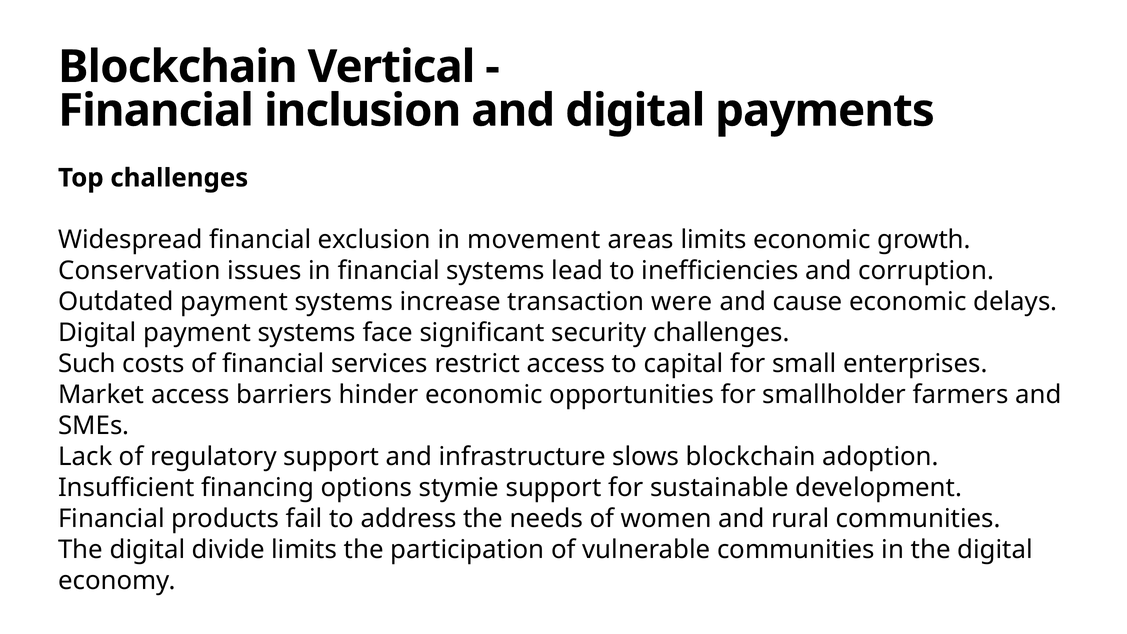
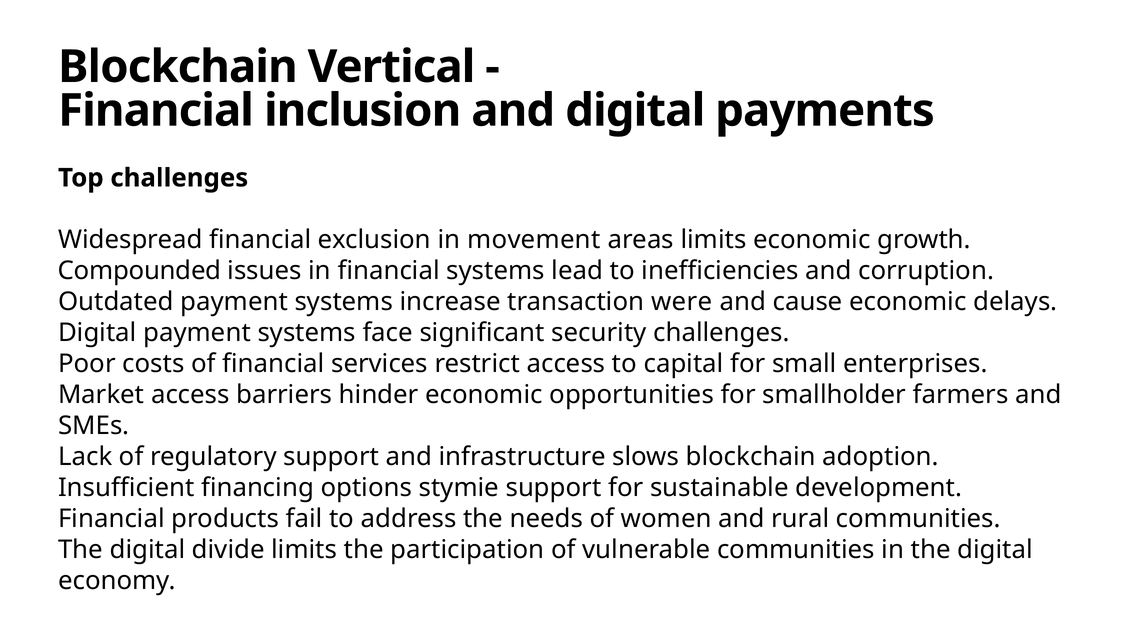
Conservation: Conservation -> Compounded (140, 271)
Such: Such -> Poor (87, 364)
